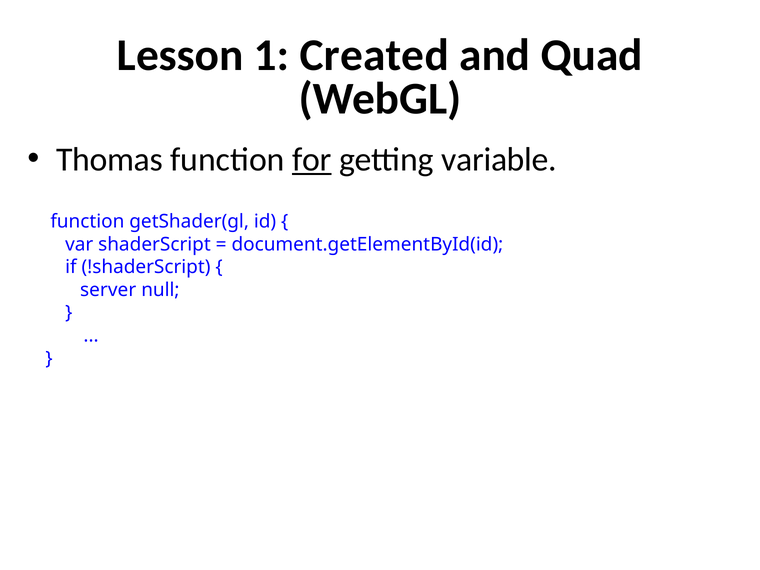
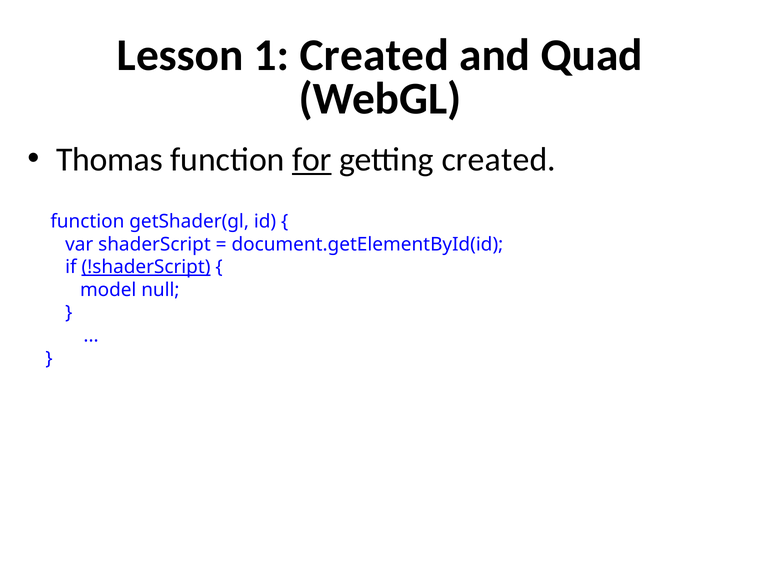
getting variable: variable -> created (499, 159)
!shaderScript underline: none -> present (146, 267)
server: server -> model (108, 290)
